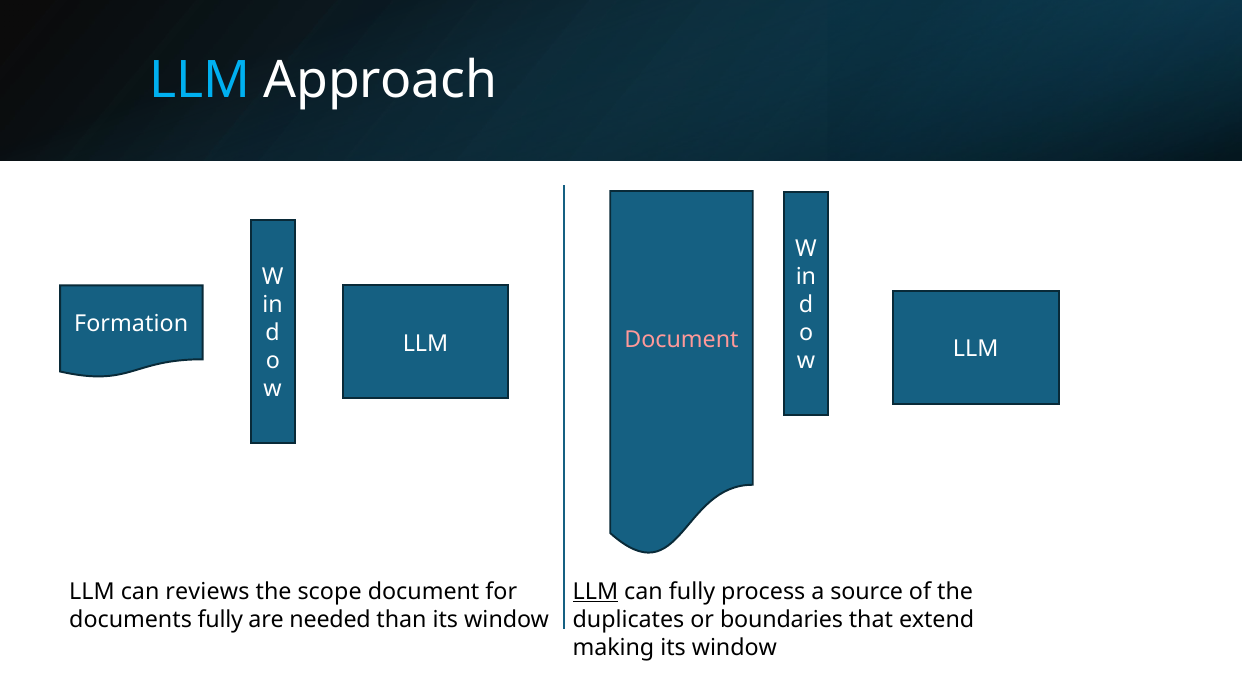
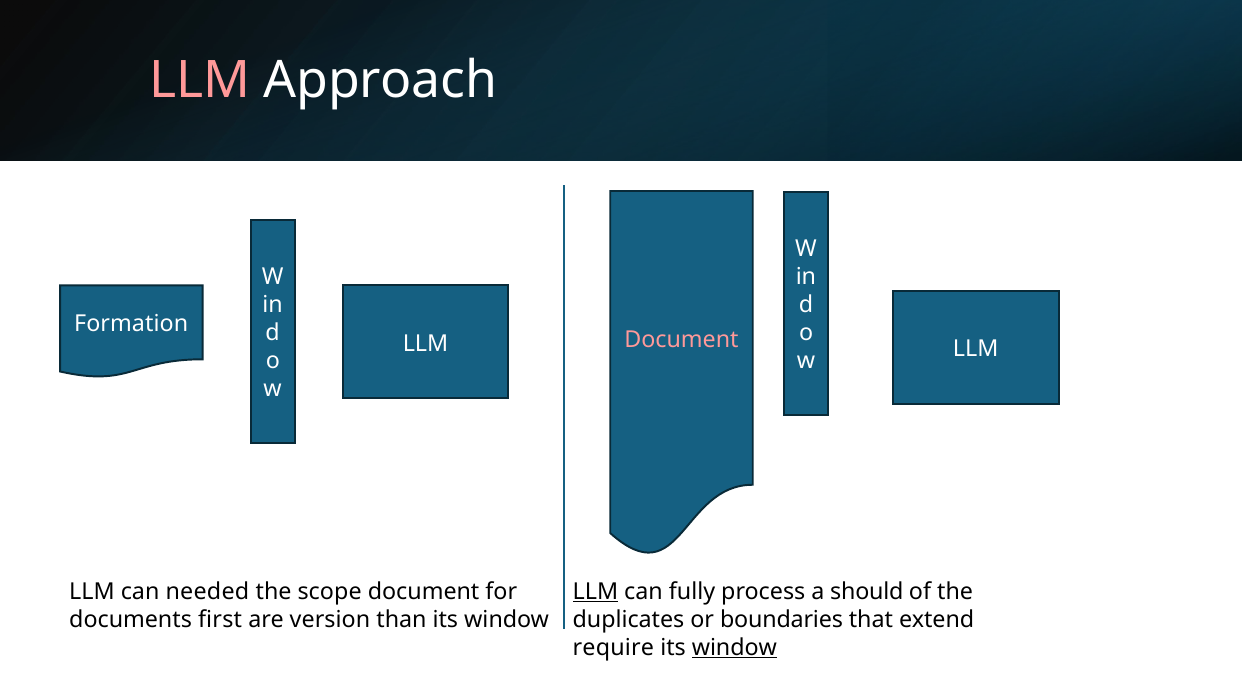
LLM colour: light blue -> pink (200, 80)
reviews: reviews -> needed (207, 591)
source: source -> should (867, 591)
documents fully: fully -> first (220, 619)
needed: needed -> version (330, 619)
making: making -> require (613, 647)
window underline: none -> present (734, 647)
